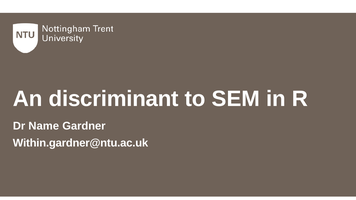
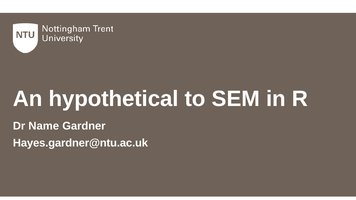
discriminant: discriminant -> hypothetical (114, 99)
Within.gardner@ntu.ac.uk: Within.gardner@ntu.ac.uk -> Hayes.gardner@ntu.ac.uk (80, 143)
